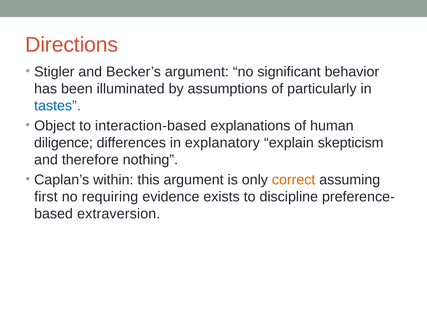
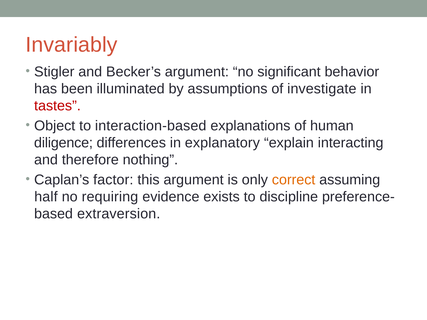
Directions: Directions -> Invariably (72, 45)
particularly: particularly -> investigate (322, 89)
tastes colour: blue -> red (57, 106)
skepticism: skepticism -> interacting (351, 143)
within: within -> factor (113, 180)
first: first -> half (46, 197)
